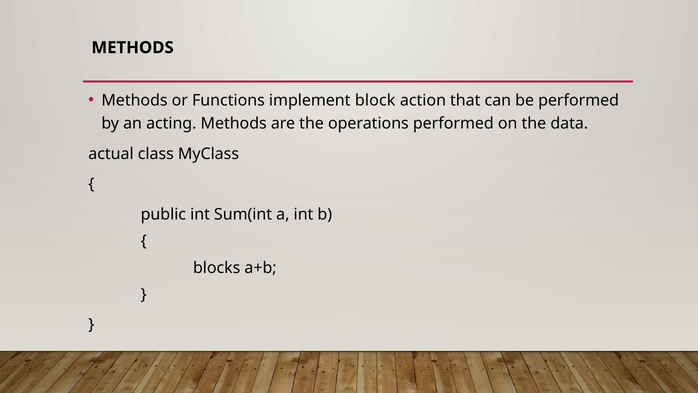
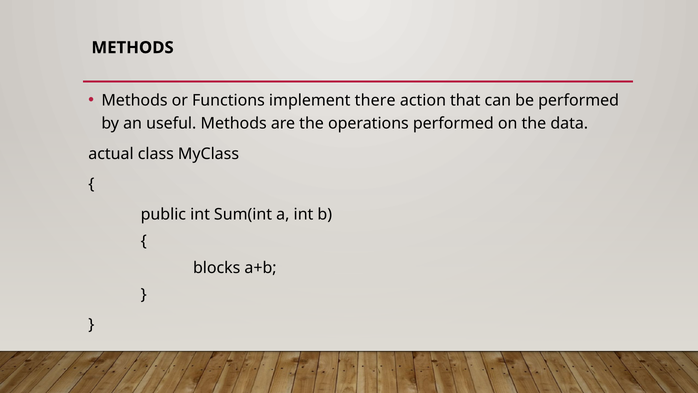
block: block -> there (375, 100)
acting: acting -> useful (171, 123)
